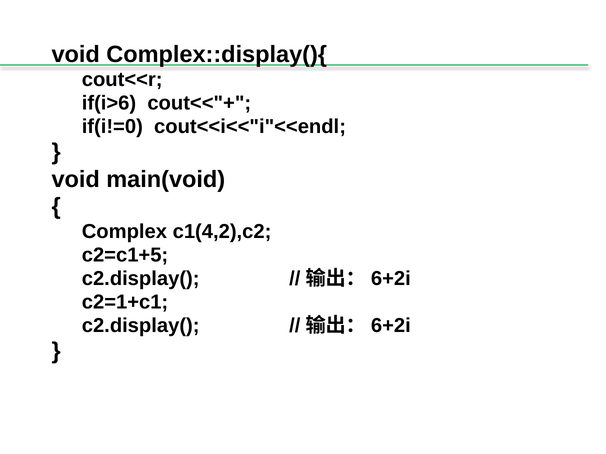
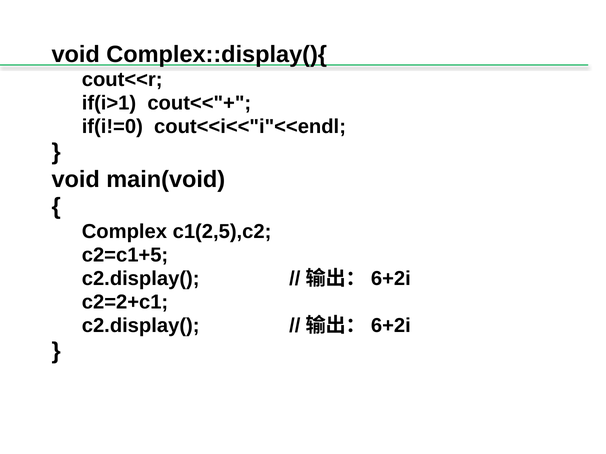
if(i>6: if(i>6 -> if(i>1 (109, 103)
c1(4,2),c2: c1(4,2),c2 -> c1(2,5),c2 (222, 232)
c2=1+c1: c2=1+c1 -> c2=2+c1 (125, 302)
